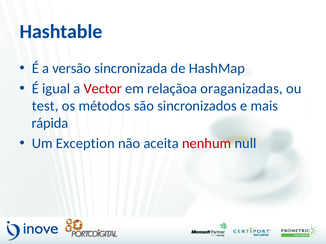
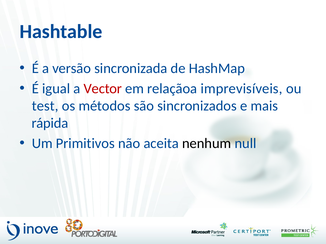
oraganizadas: oraganizadas -> imprevisíveis (242, 89)
Exception: Exception -> Primitivos (85, 144)
nenhum colour: red -> black (207, 144)
